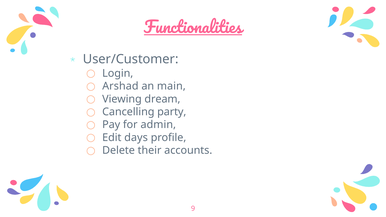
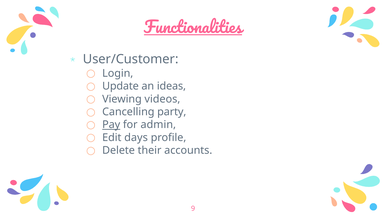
Arshad: Arshad -> Update (120, 86)
main: main -> ideas (171, 86)
dream: dream -> videos (162, 99)
Pay underline: none -> present (111, 125)
